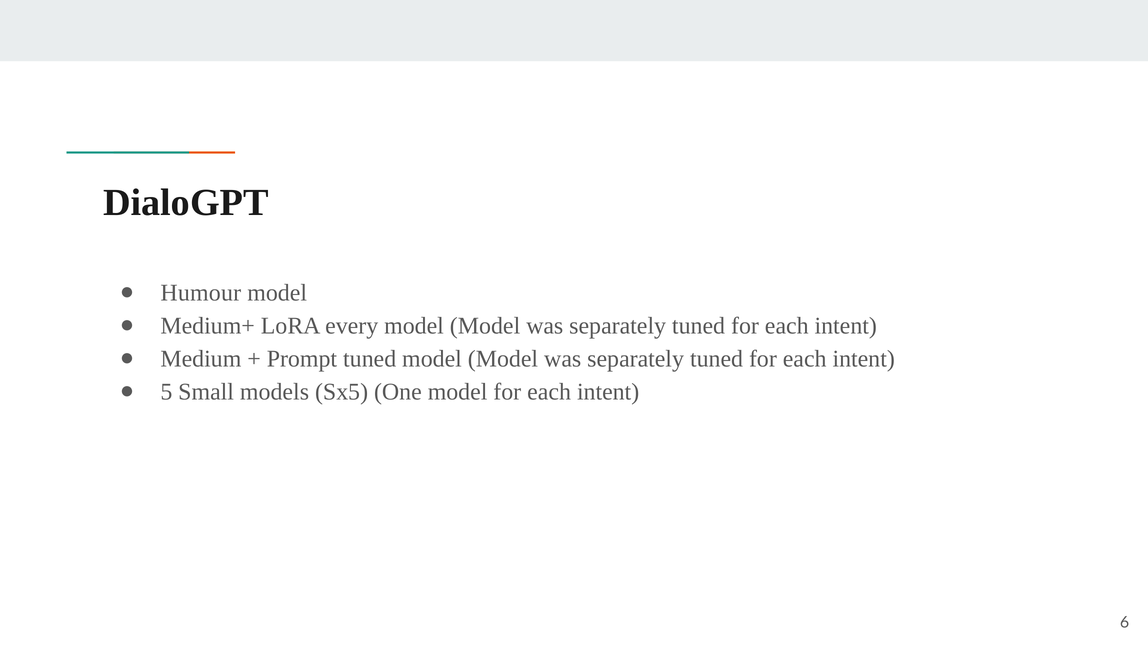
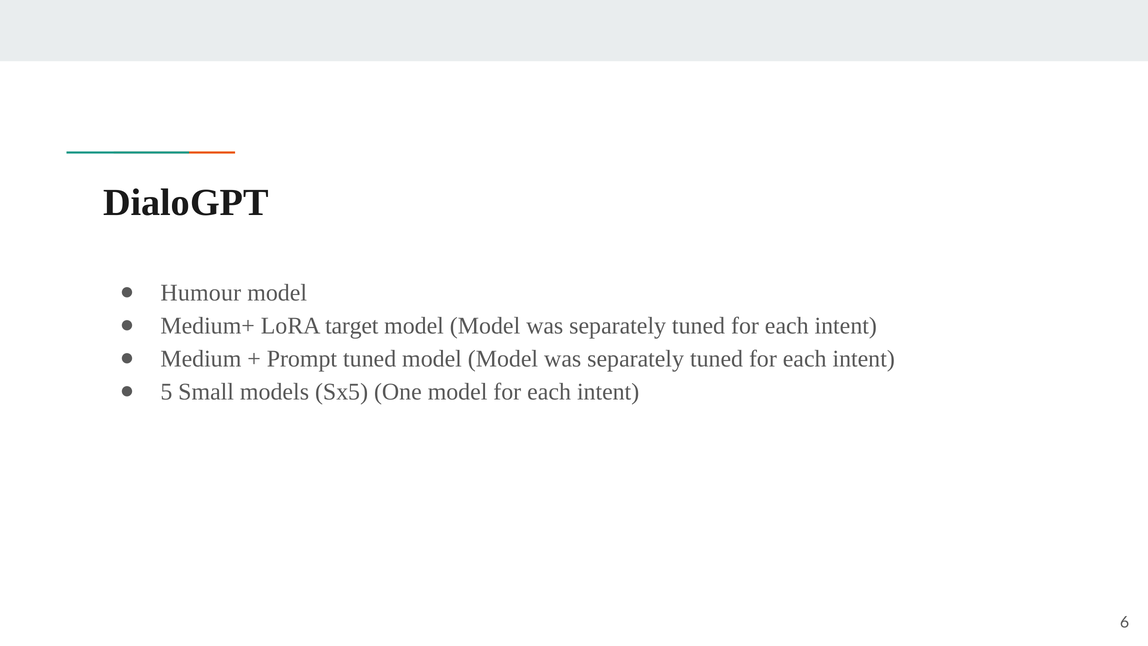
every: every -> target (352, 326)
